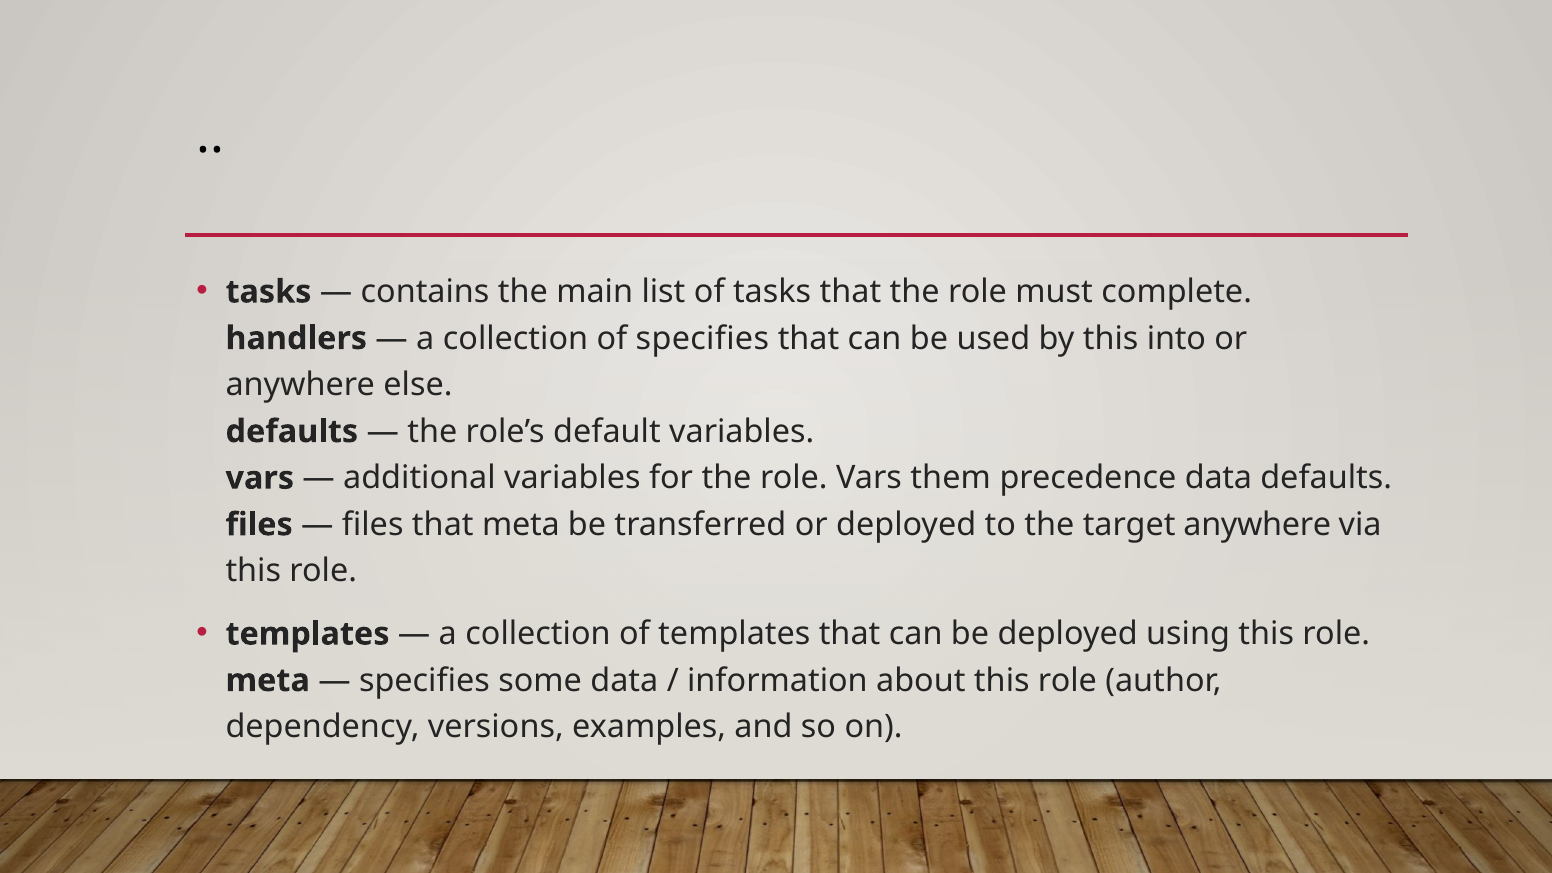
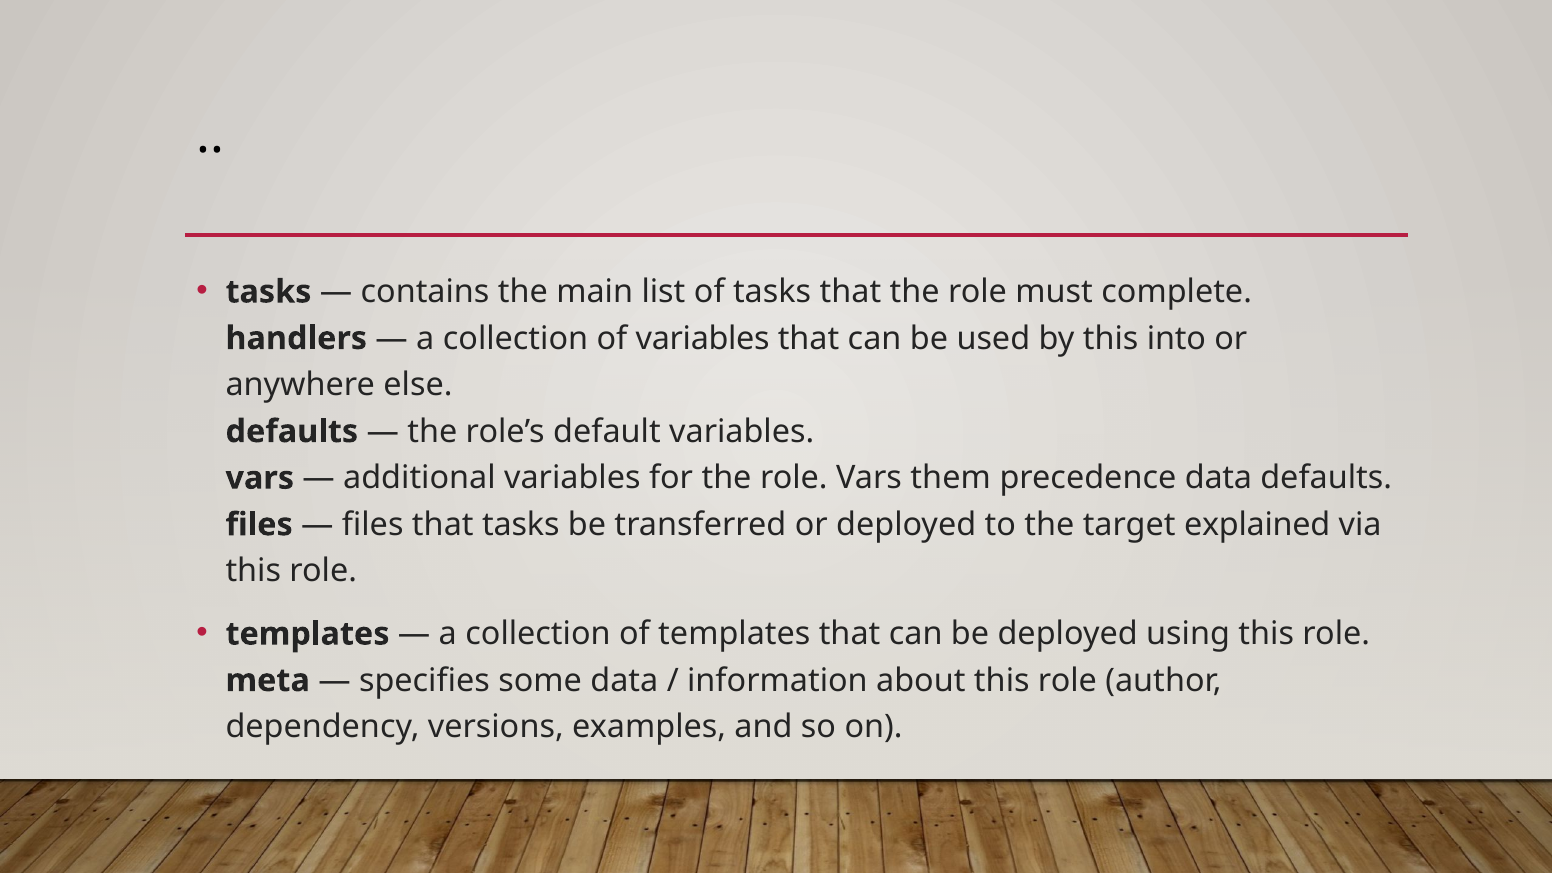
of specifies: specifies -> variables (703, 338)
that meta: meta -> tasks (521, 525)
target anywhere: anywhere -> explained (1257, 525)
